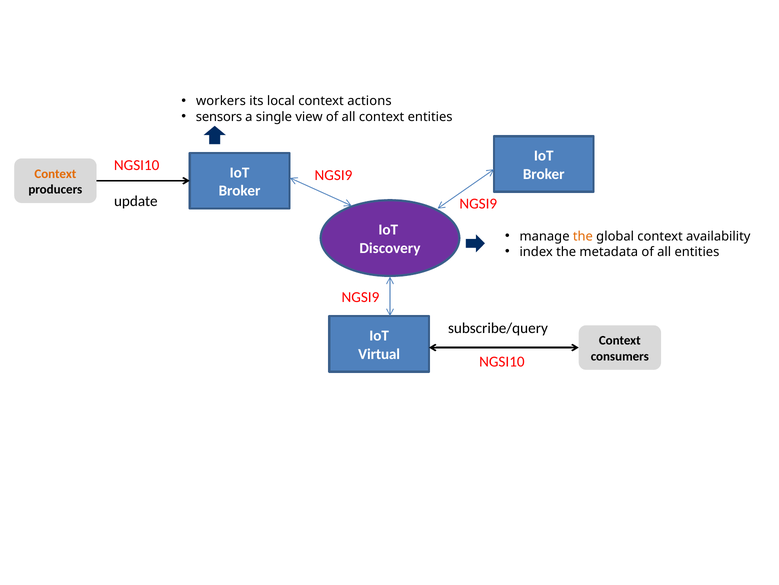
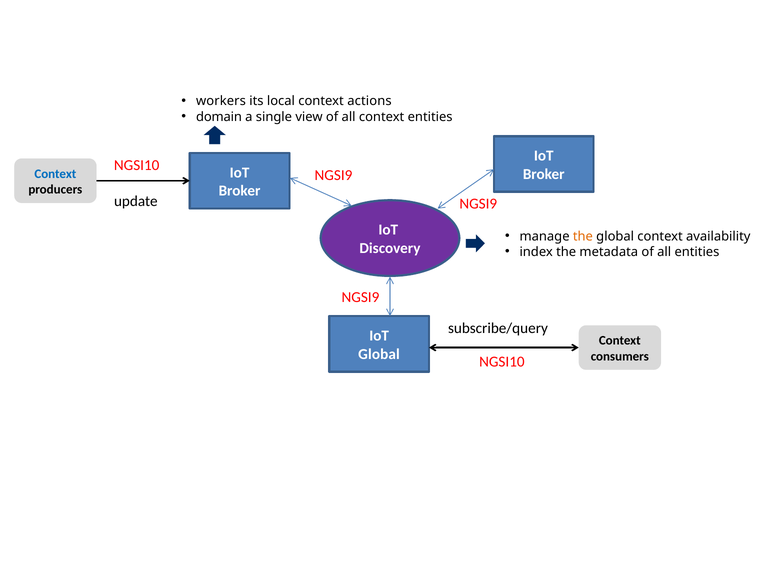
sensors: sensors -> domain (219, 117)
Context colour: orange -> blue (55, 174)
Virtual: Virtual -> Global (379, 354)
